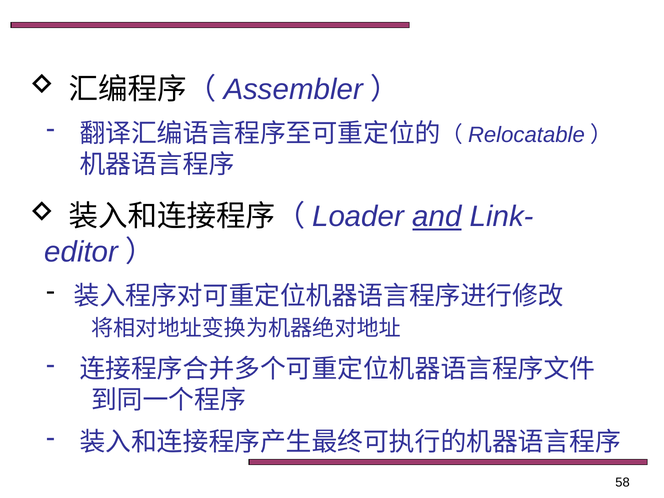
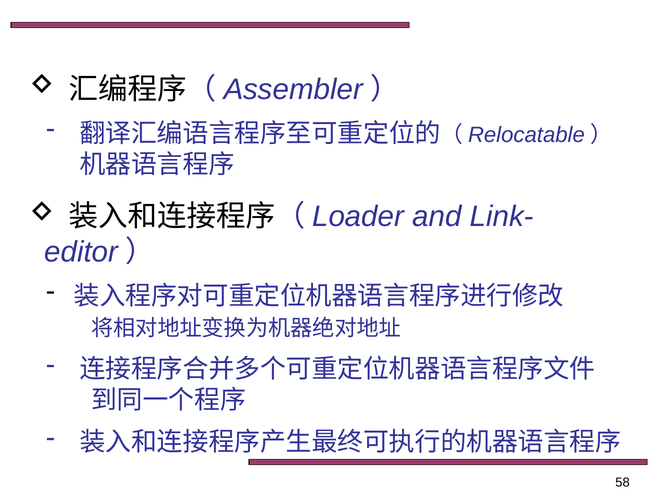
and underline: present -> none (437, 217)
